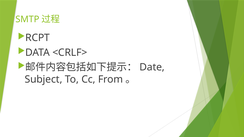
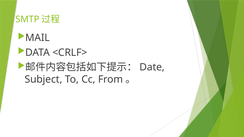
RCPT: RCPT -> MAIL (38, 38)
